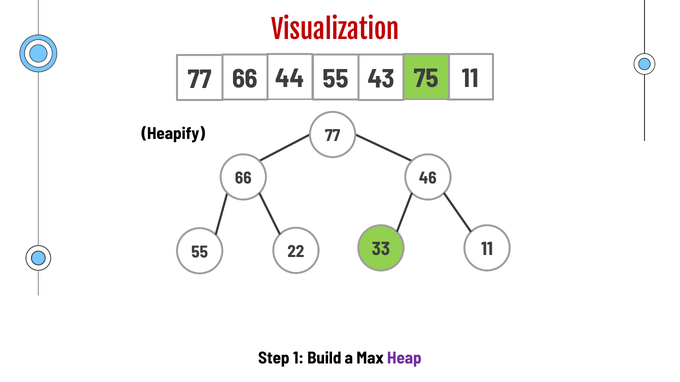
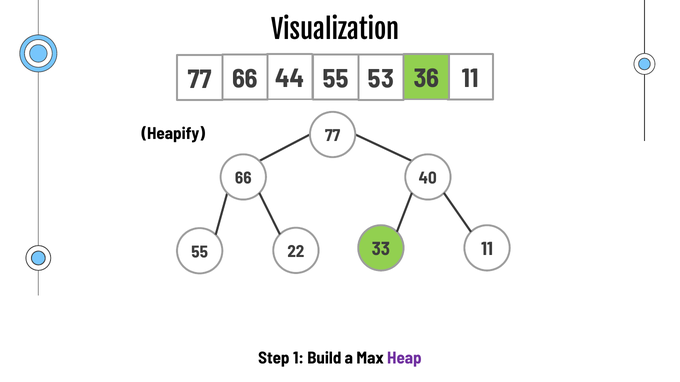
Visualization colour: red -> black (335, 31)
43: 43 -> 53 (381, 79)
75: 75 -> 36 (426, 79)
46: 46 -> 40 (428, 178)
